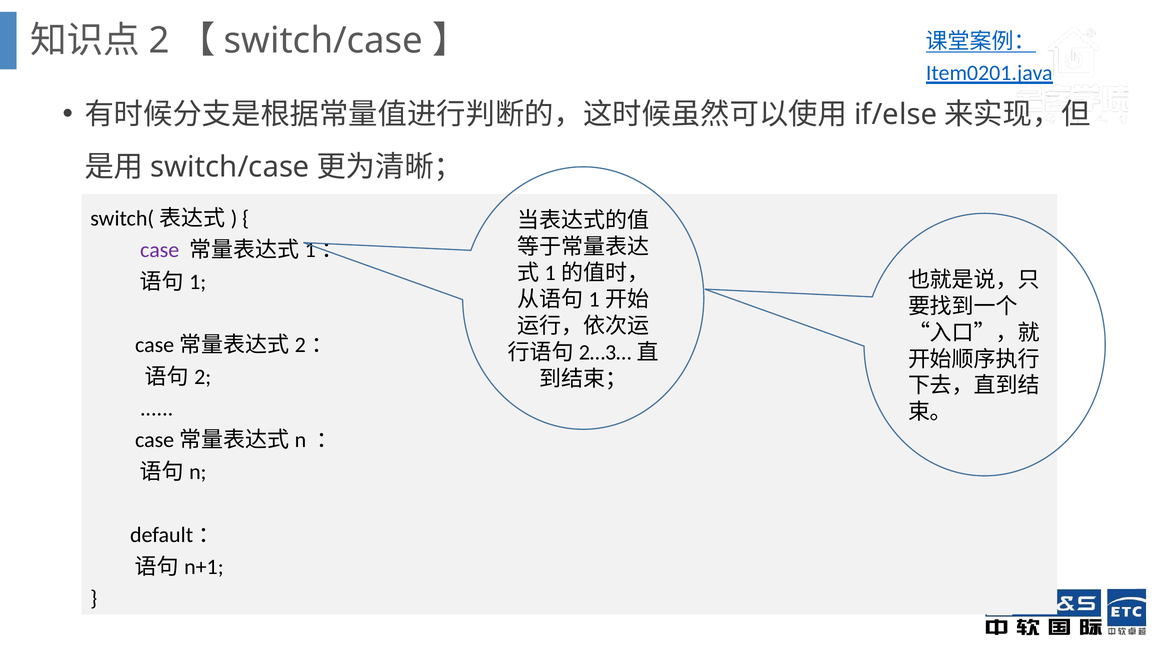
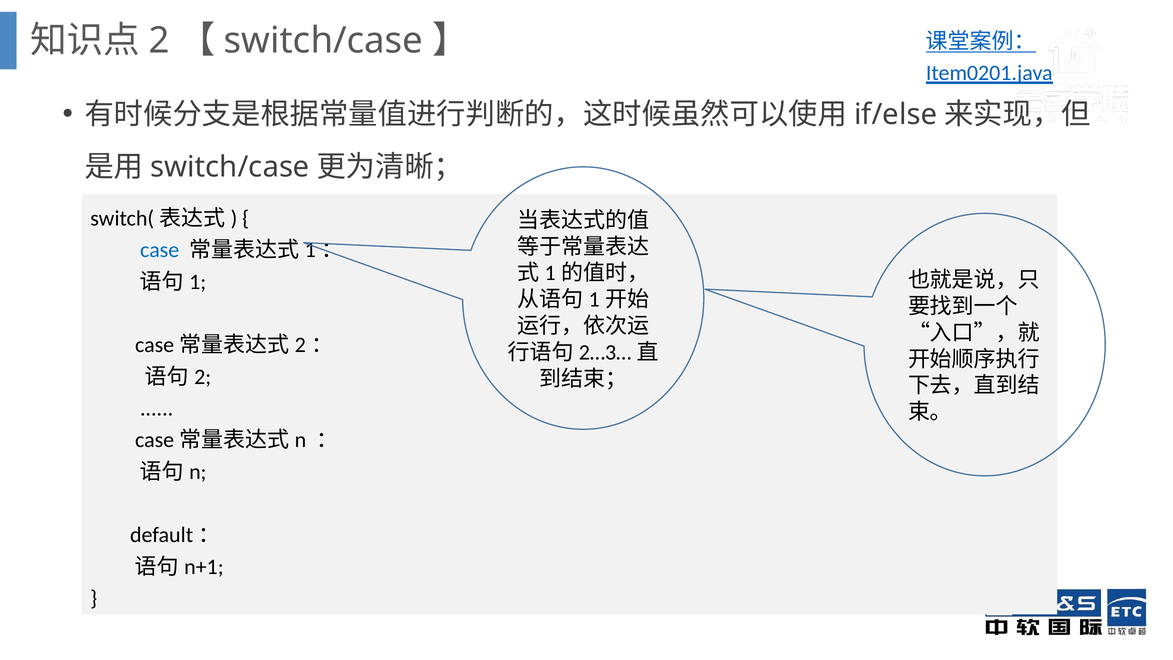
case colour: purple -> blue (160, 250)
